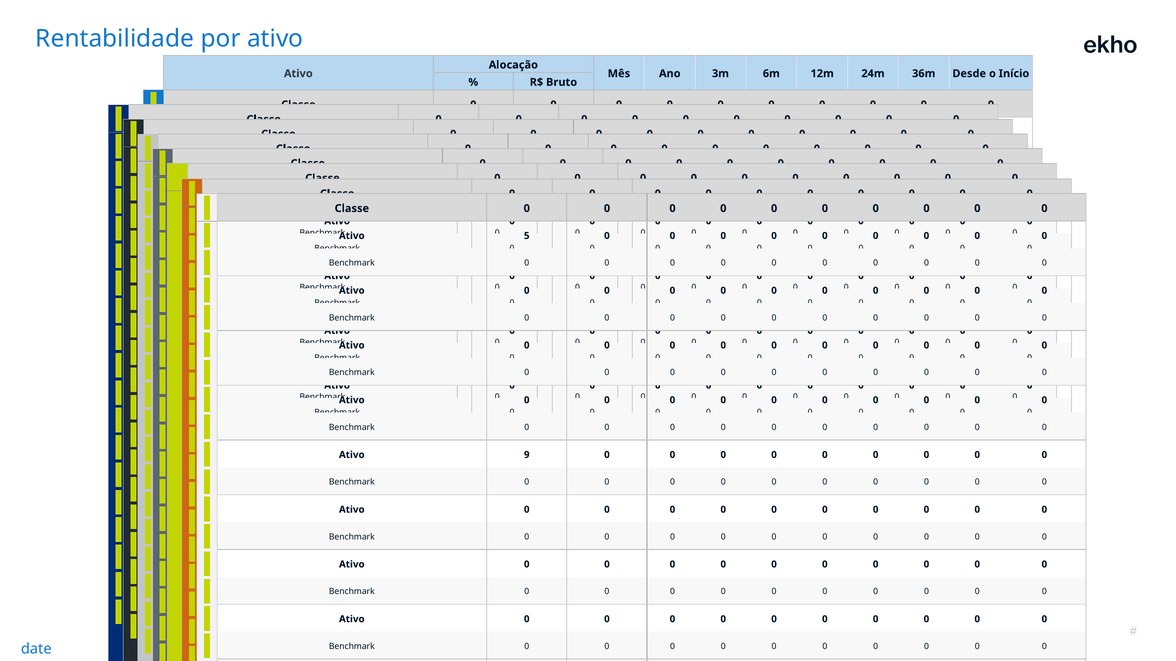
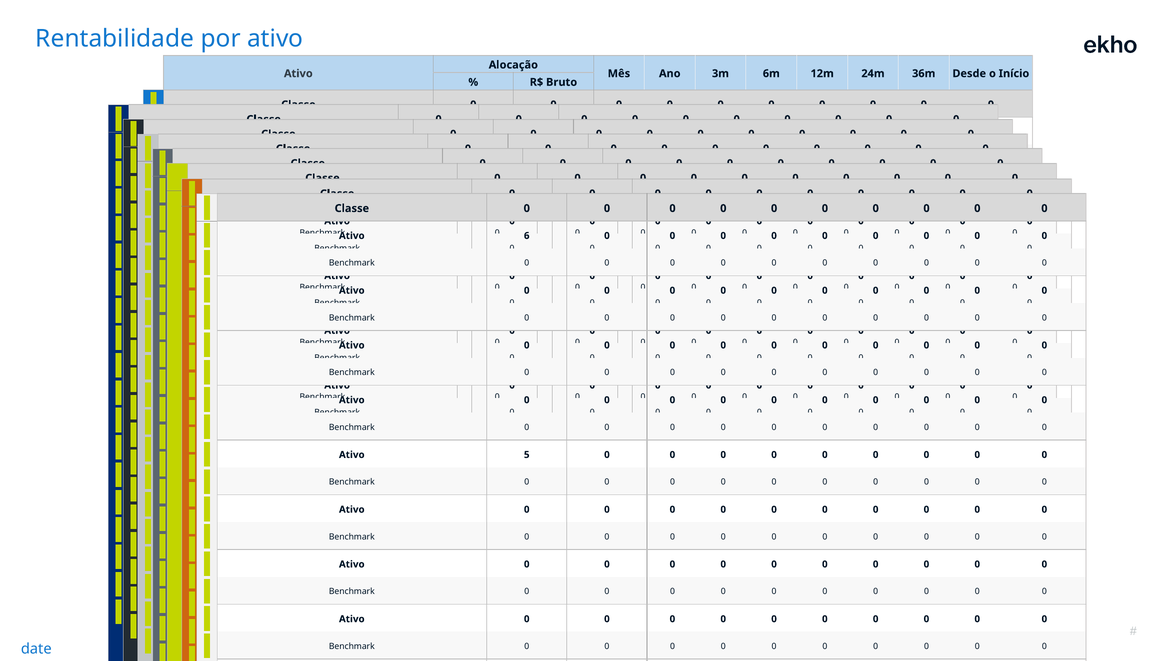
5: 5 -> 6 (527, 236)
9: 9 -> 5 (527, 455)
